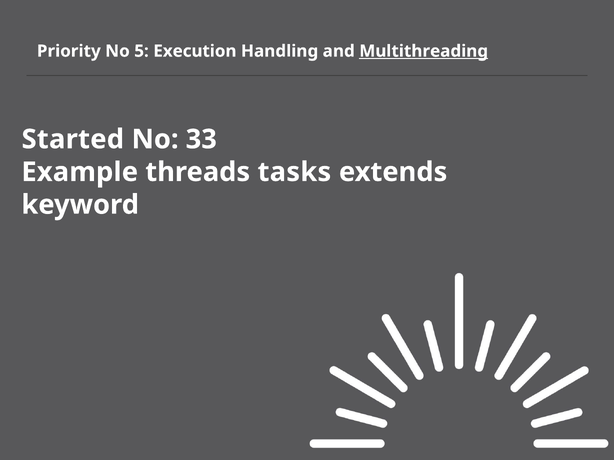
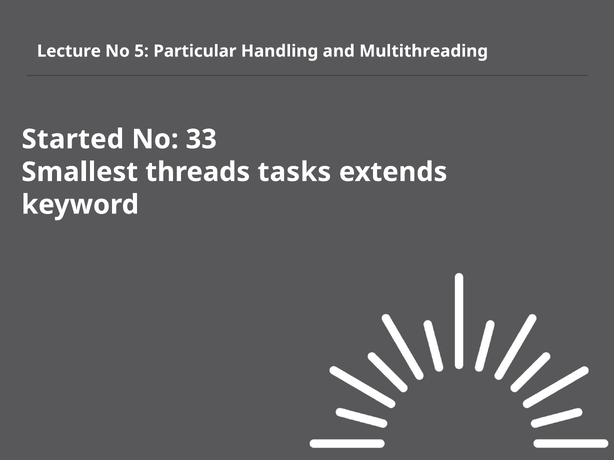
Priority: Priority -> Lecture (69, 51)
Execution: Execution -> Particular (195, 51)
Multithreading underline: present -> none (424, 51)
Example: Example -> Smallest (80, 172)
